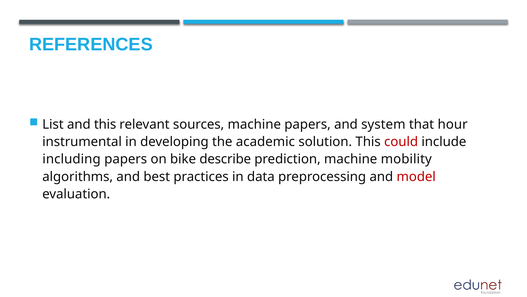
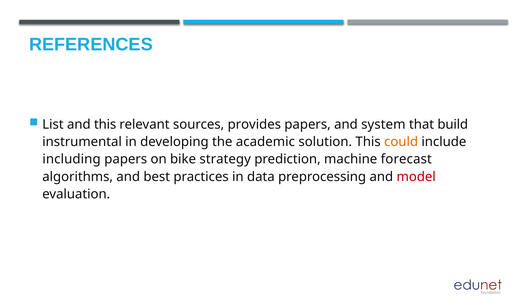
sources machine: machine -> provides (254, 124)
hour: hour -> build (453, 124)
could colour: red -> orange (401, 142)
describe: describe -> strategy (225, 159)
mobility: mobility -> forecast (406, 159)
